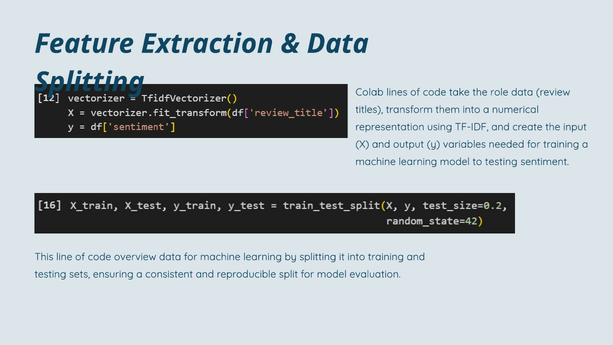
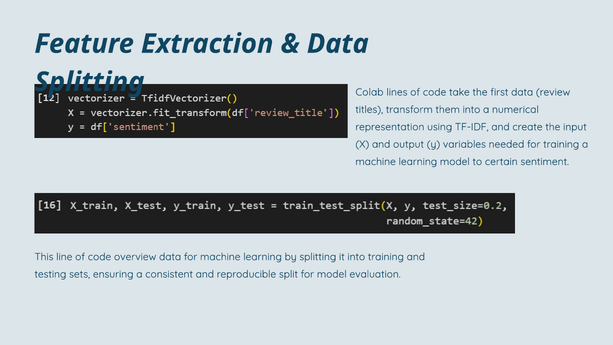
role: role -> first (499, 92)
to testing: testing -> certain (501, 162)
